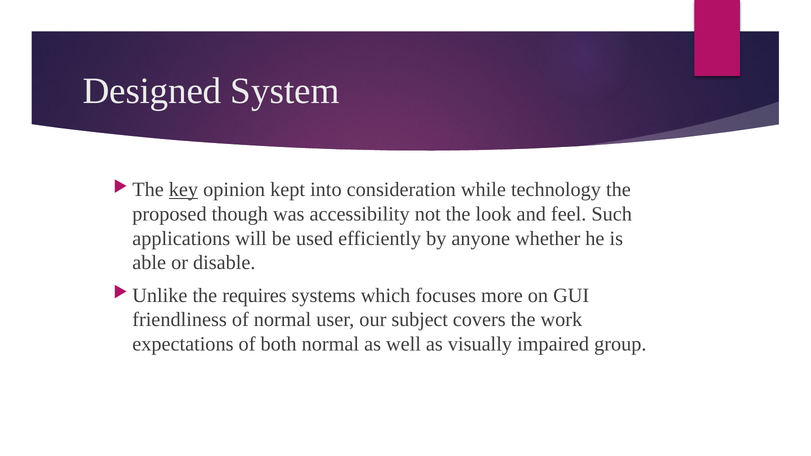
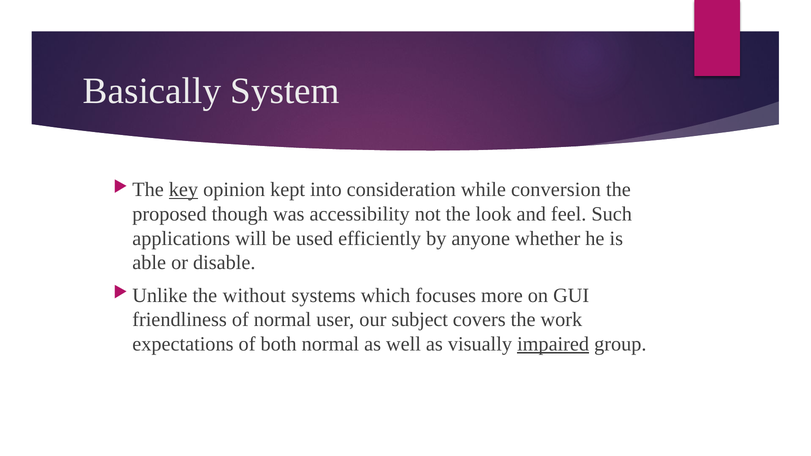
Designed: Designed -> Basically (152, 91)
technology: technology -> conversion (556, 190)
requires: requires -> without (254, 296)
impaired underline: none -> present (553, 344)
